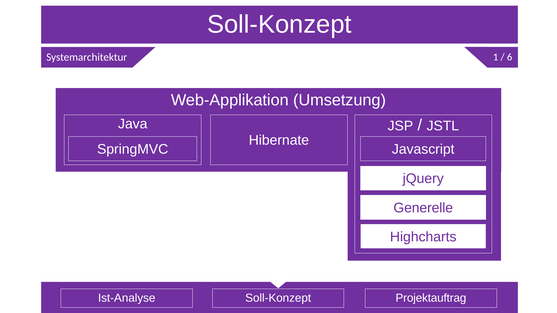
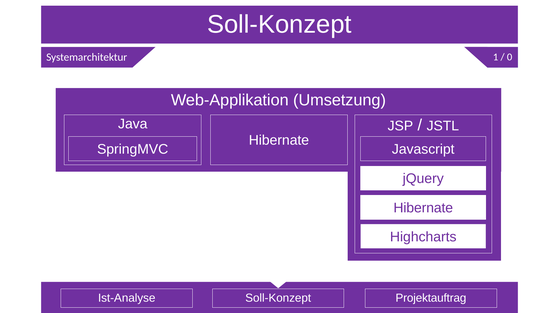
6: 6 -> 0 (510, 57)
Generelle: Generelle -> Hibernate (423, 208)
